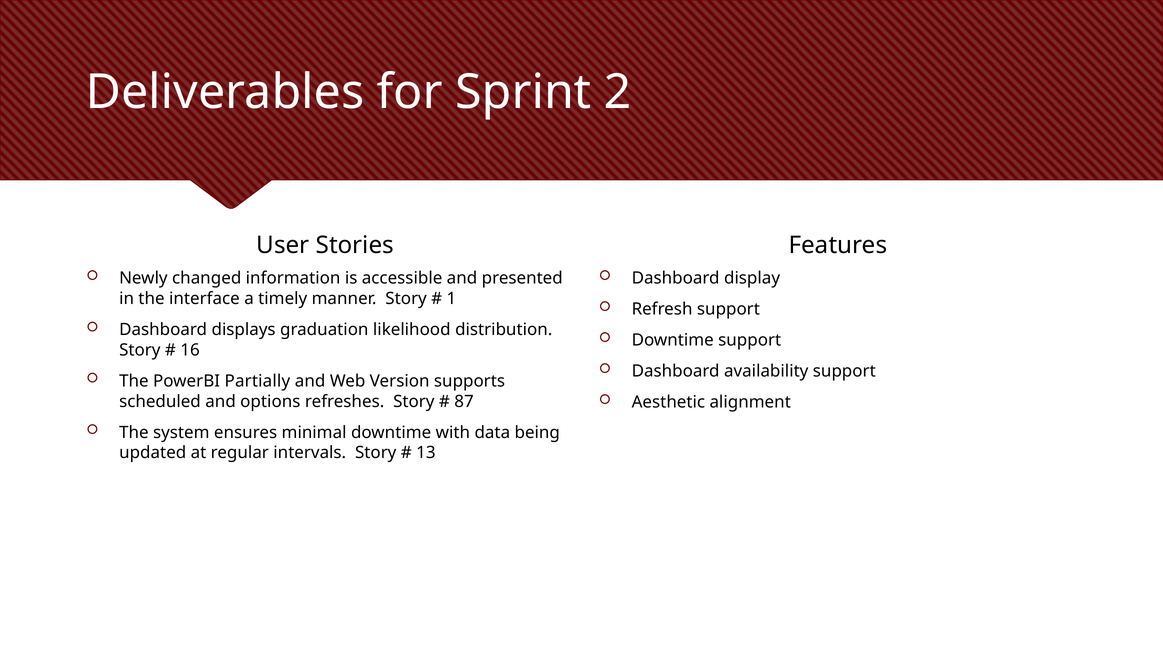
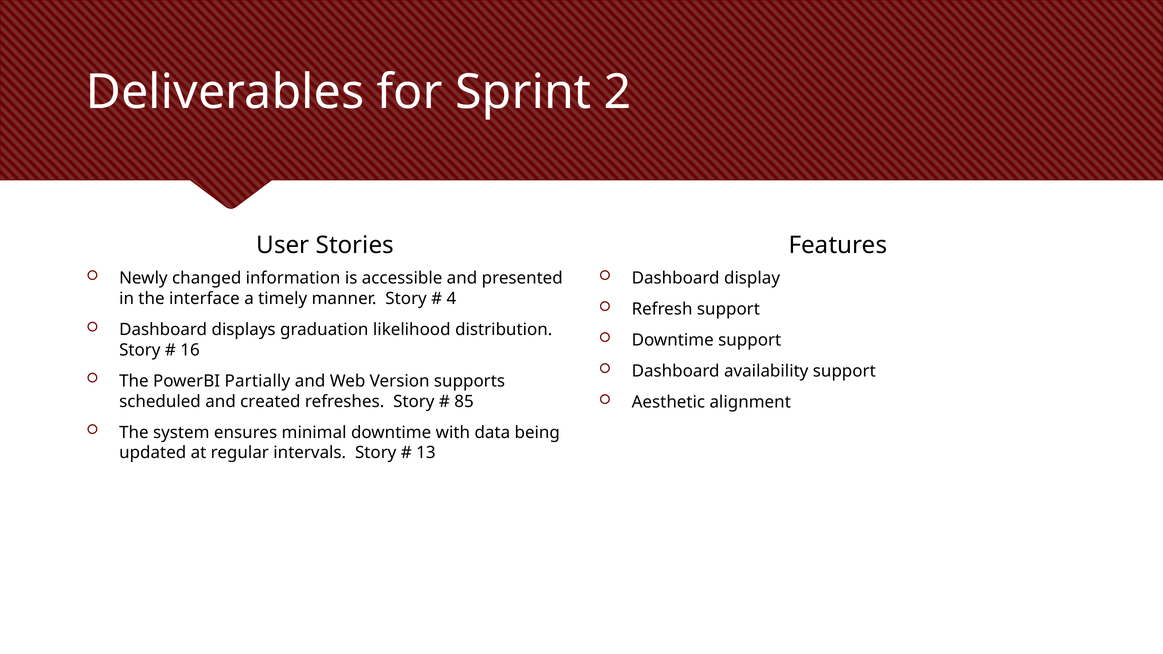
1: 1 -> 4 (451, 299)
options: options -> created (270, 402)
87: 87 -> 85 (464, 402)
